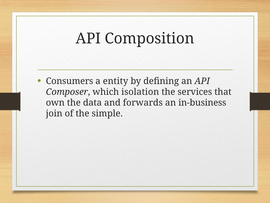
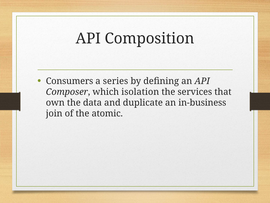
entity: entity -> series (116, 81)
forwards: forwards -> duplicate (143, 103)
simple: simple -> atomic (107, 113)
